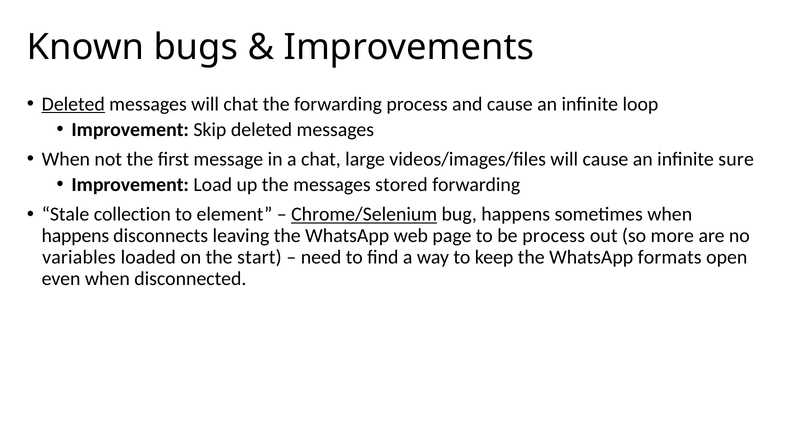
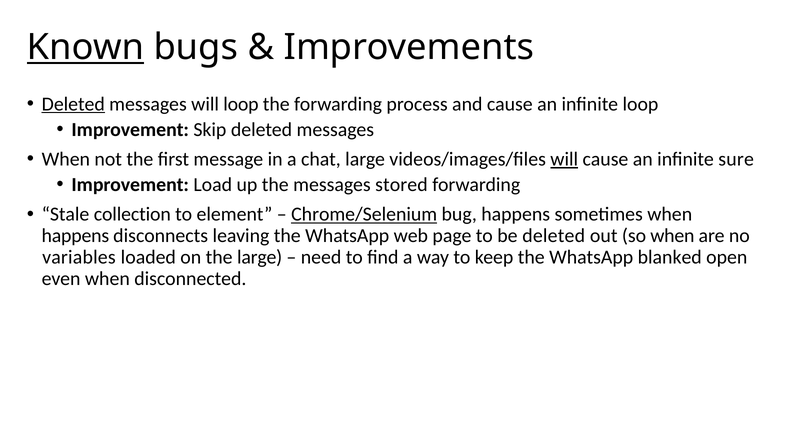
Known underline: none -> present (86, 48)
will chat: chat -> loop (241, 104)
will underline: none -> present (564, 159)
be process: process -> deleted (554, 236)
so more: more -> when (672, 236)
the start: start -> large (260, 257)
formats: formats -> blanked (670, 257)
